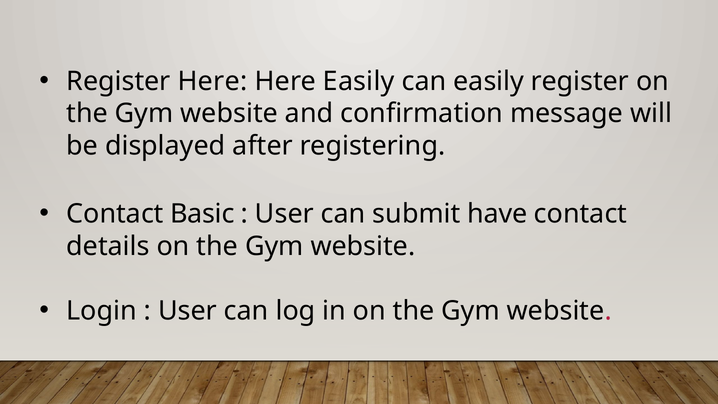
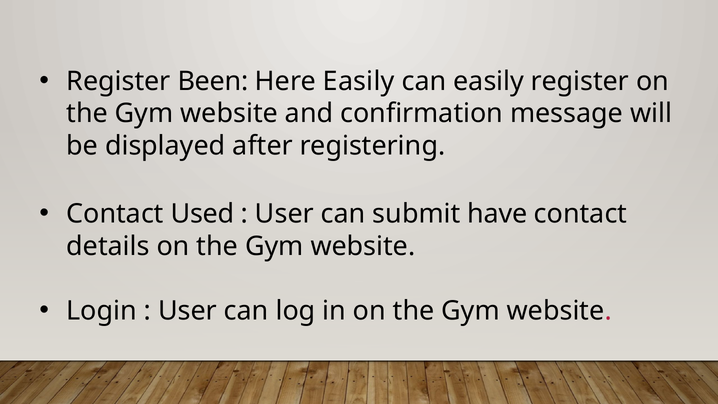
Register Here: Here -> Been (213, 81)
Basic: Basic -> Used (202, 214)
